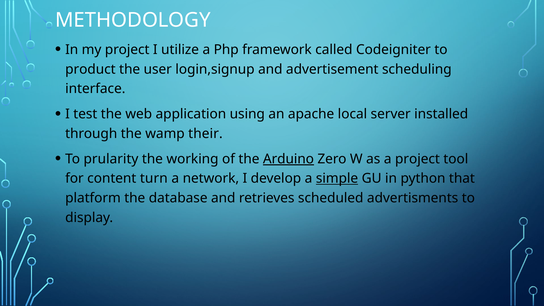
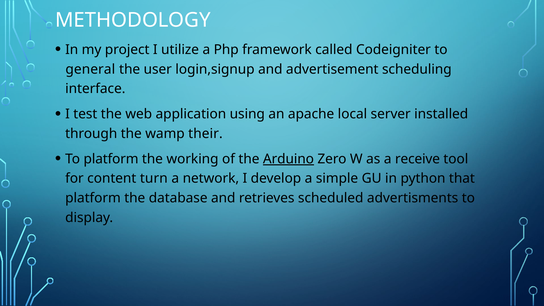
product: product -> general (90, 69)
To prularity: prularity -> platform (111, 159)
a project: project -> receive (418, 159)
simple underline: present -> none (337, 178)
